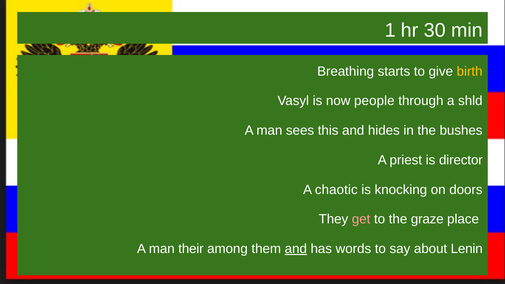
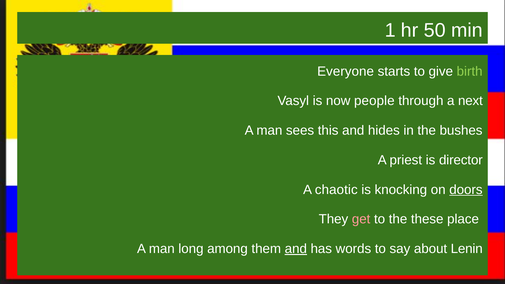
30: 30 -> 50 (435, 30)
Breathing: Breathing -> Everyone (346, 71)
birth colour: yellow -> light green (470, 71)
shld: shld -> next (470, 101)
doors underline: none -> present (466, 190)
graze: graze -> these (427, 219)
their: their -> long (191, 249)
